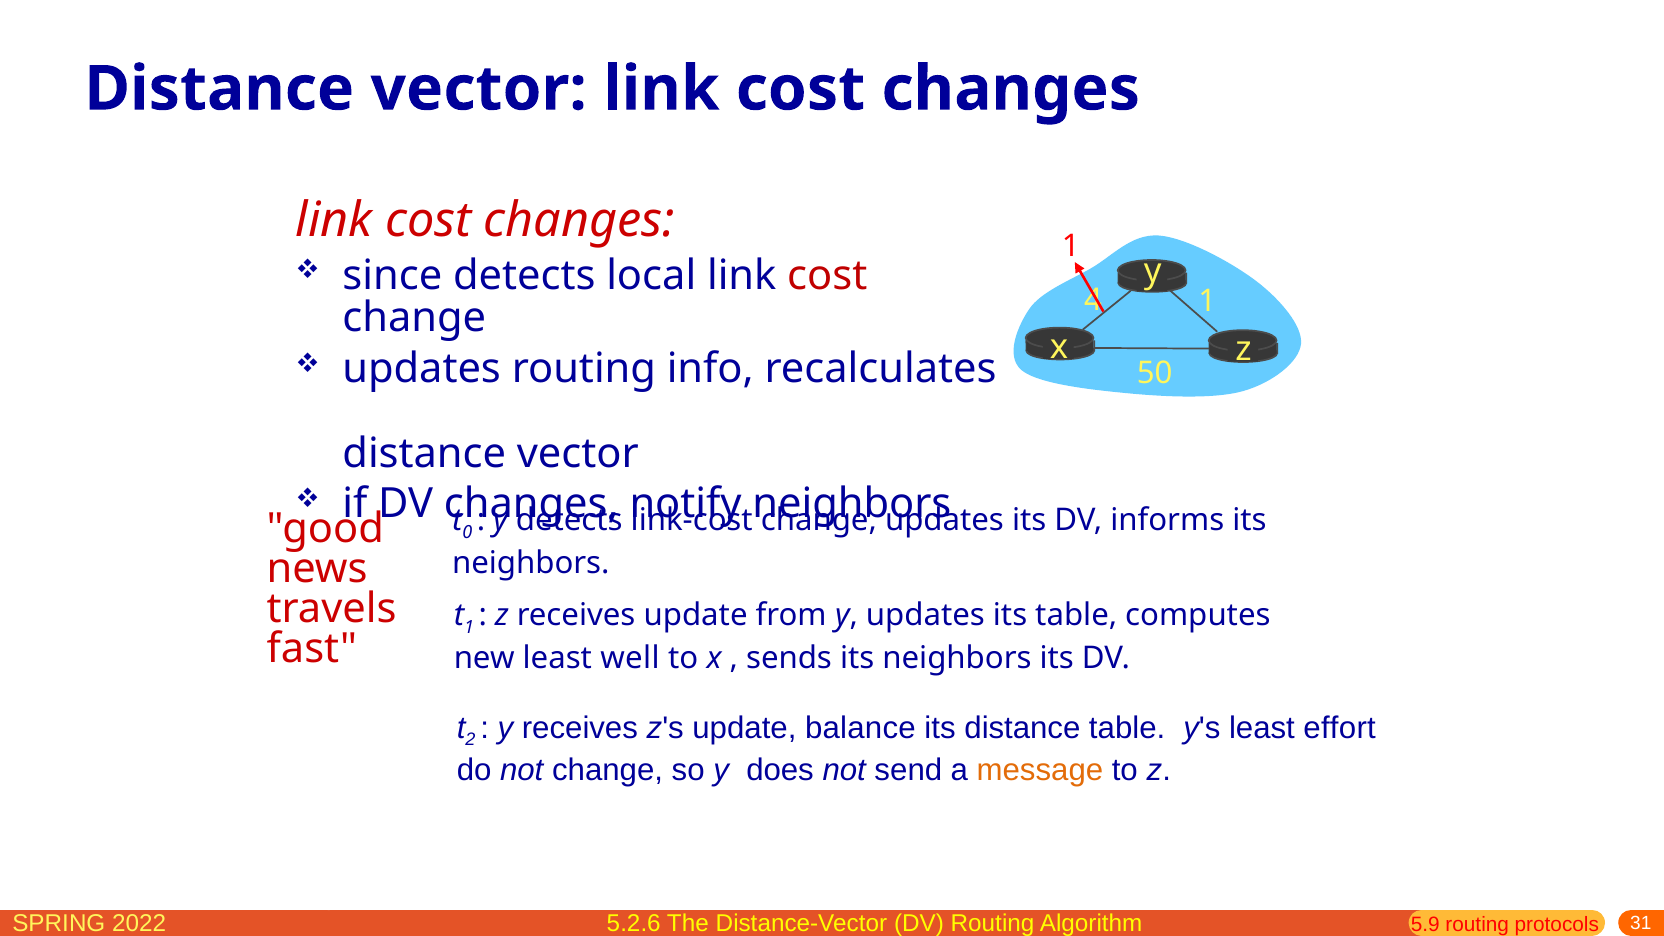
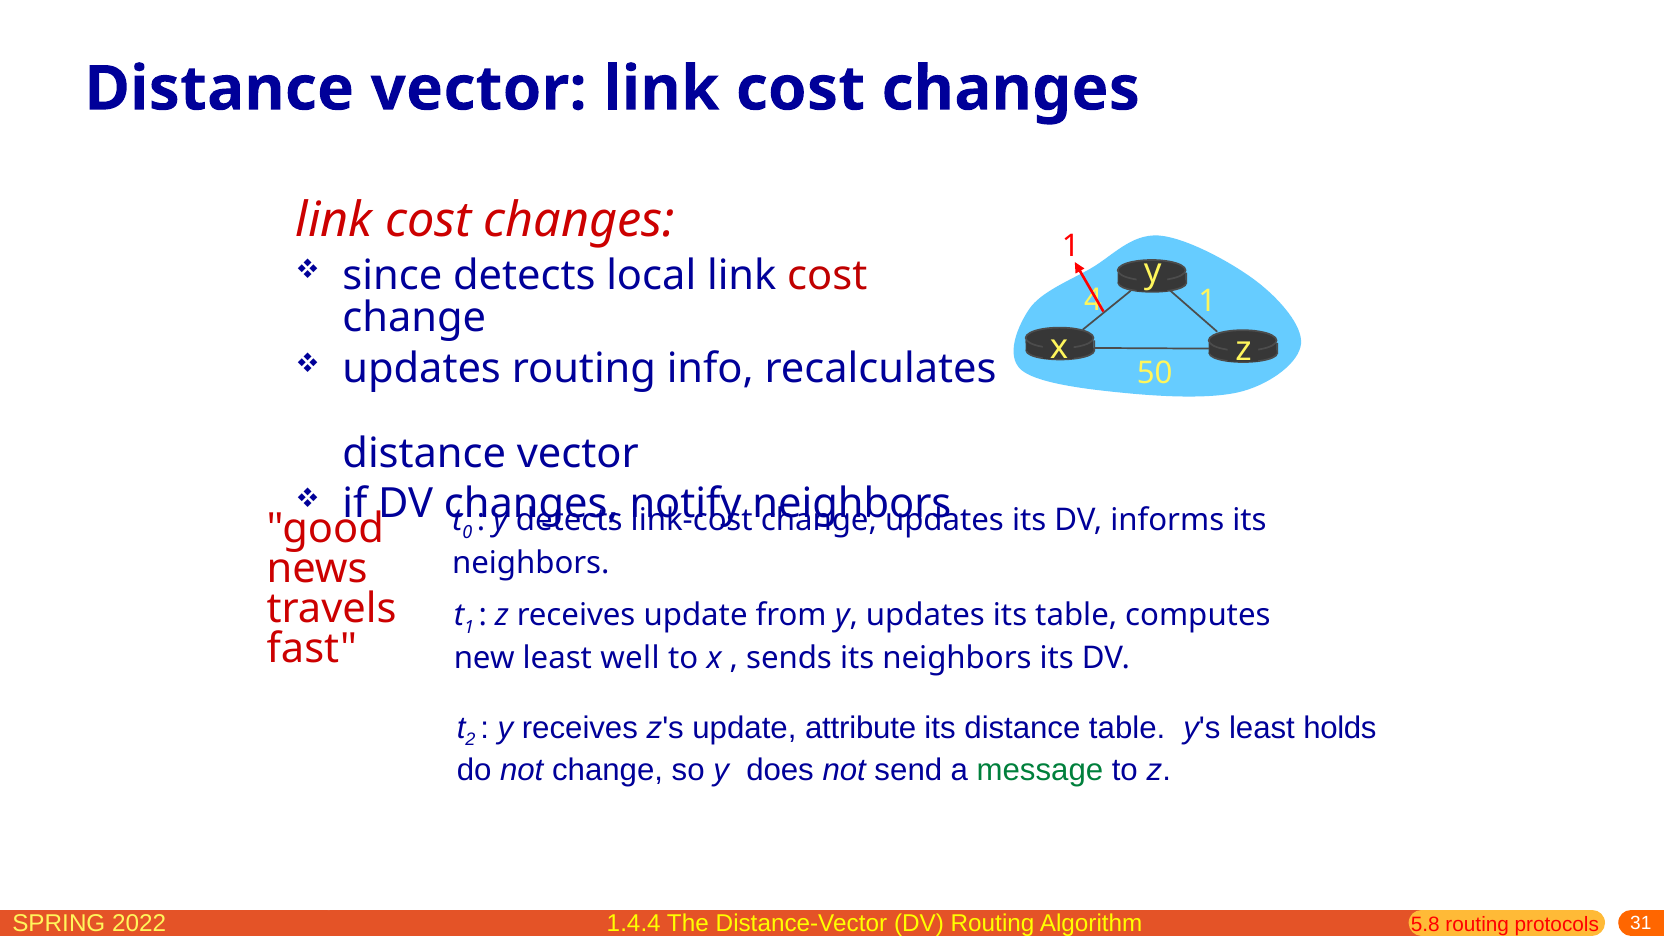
balance: balance -> attribute (861, 728)
effort: effort -> holds (1340, 728)
message colour: orange -> green (1040, 770)
5.2.6: 5.2.6 -> 1.4.4 (634, 924)
5.9: 5.9 -> 5.8 (1425, 924)
